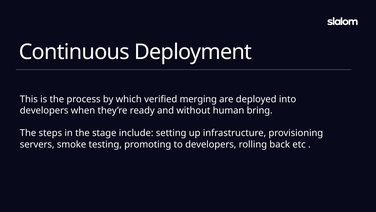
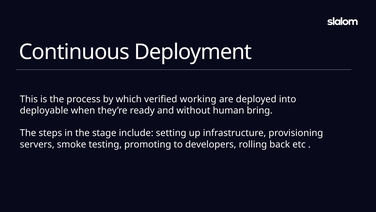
merging: merging -> working (198, 99)
developers: developers -> deployable (44, 110)
